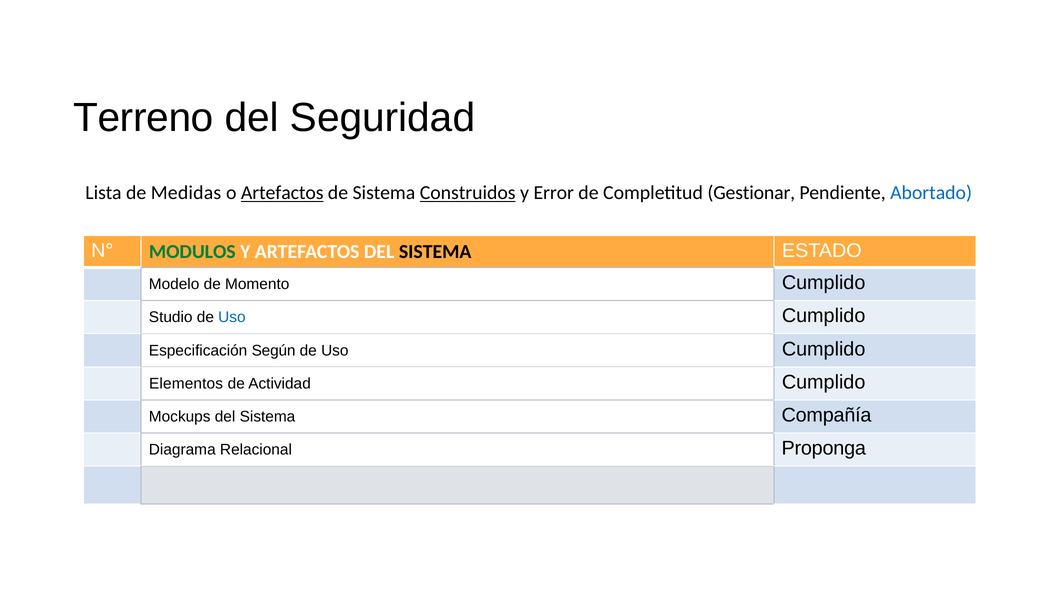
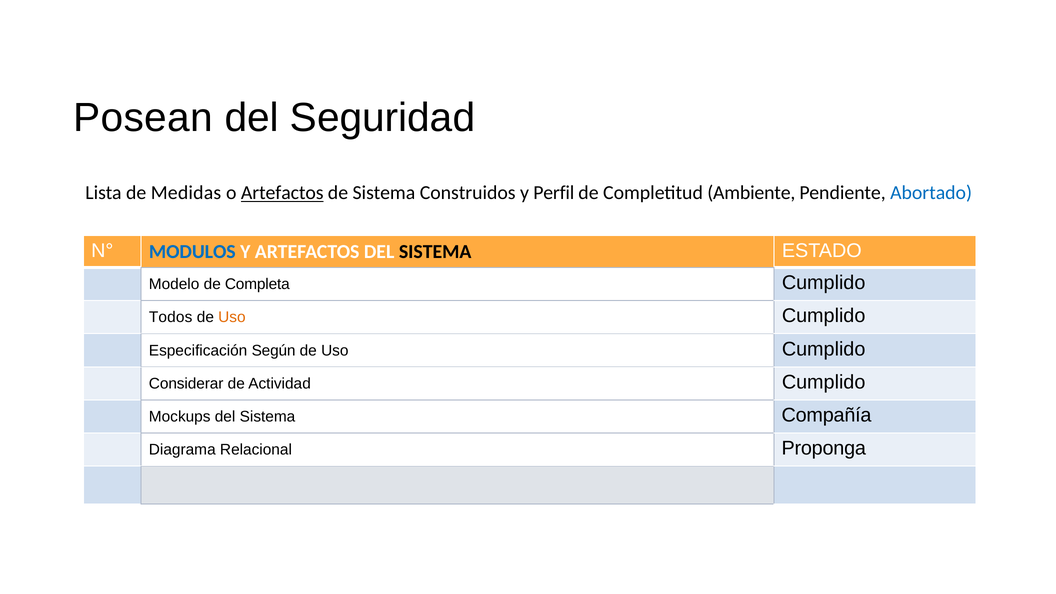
Terreno: Terreno -> Posean (143, 118)
Construidos underline: present -> none (468, 193)
Error: Error -> Perfil (554, 193)
Gestionar: Gestionar -> Ambiente (751, 193)
MODULOS colour: green -> blue (192, 252)
Momento: Momento -> Completa (257, 284)
Studio: Studio -> Todos (171, 317)
Uso colour: blue -> orange (232, 317)
Elementos: Elementos -> Considerar (186, 384)
